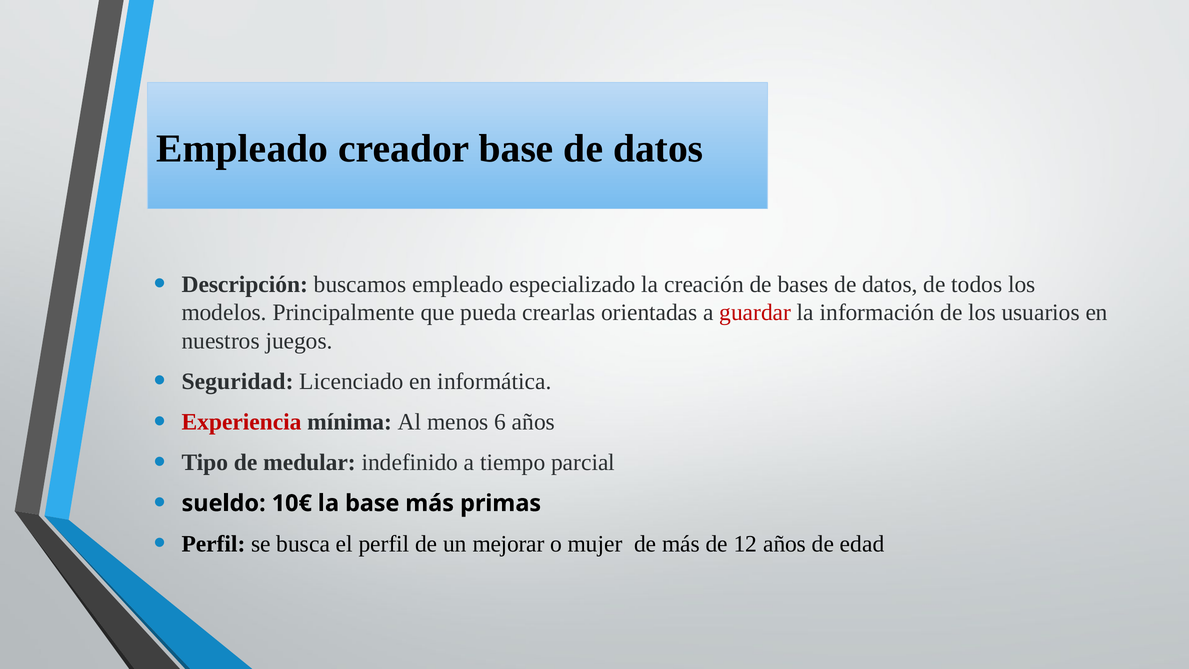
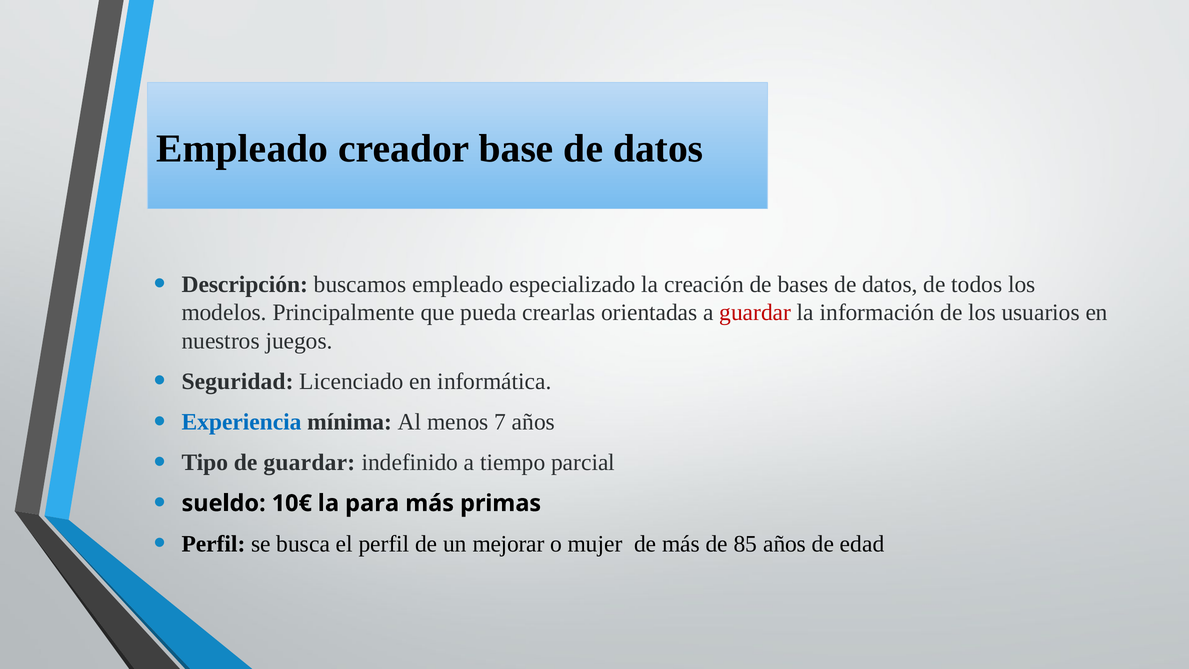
Experiencia colour: red -> blue (241, 422)
6: 6 -> 7 (500, 422)
de medular: medular -> guardar (309, 463)
la base: base -> para (372, 503)
12: 12 -> 85 (745, 544)
